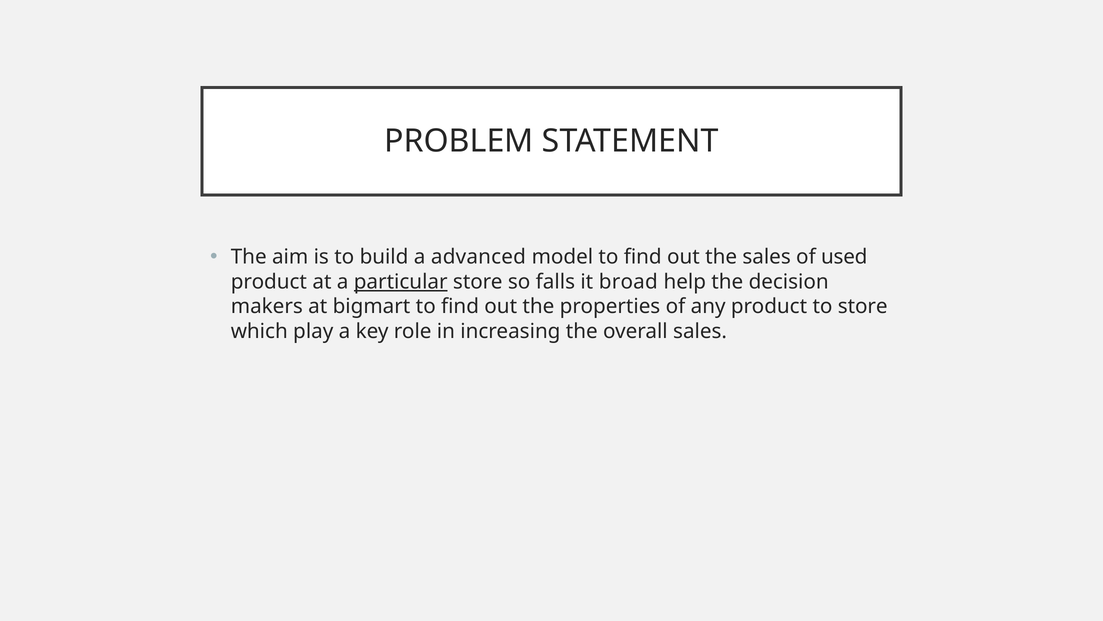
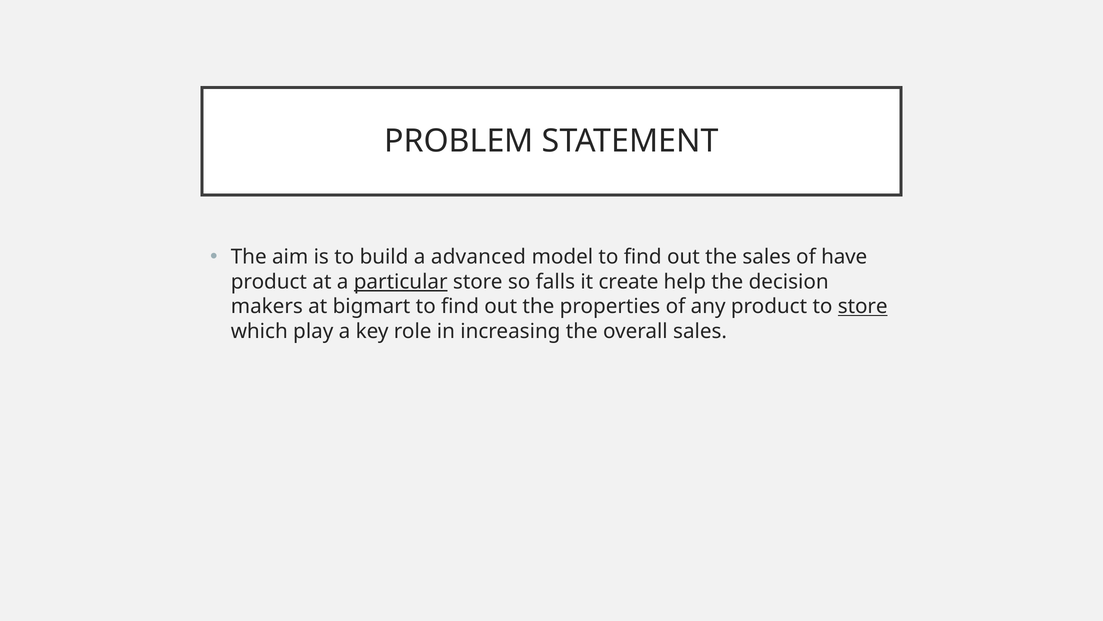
used: used -> have (844, 257)
broad: broad -> create (628, 281)
store underline: none -> present (863, 306)
